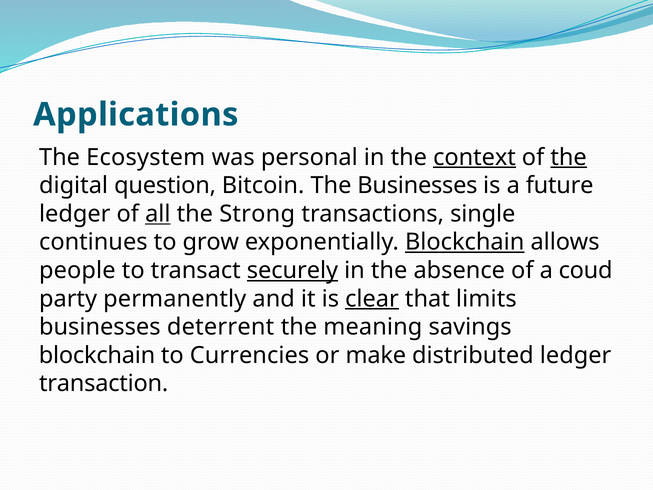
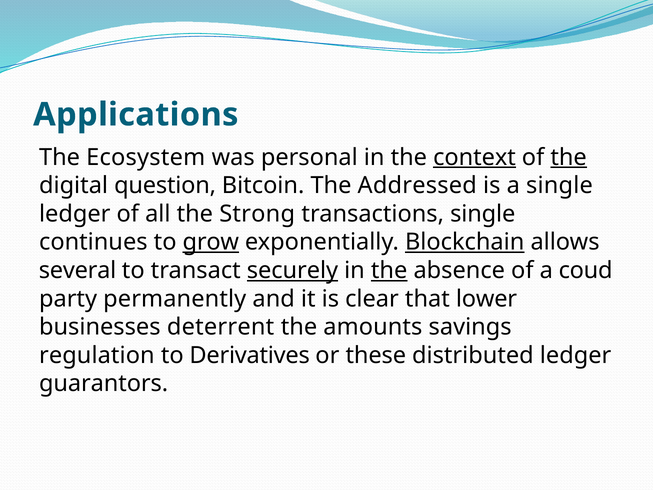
The Businesses: Businesses -> Addressed (417, 185)
a future: future -> single (559, 185)
all underline: present -> none (158, 214)
grow underline: none -> present (211, 242)
people: people -> several (78, 270)
the underline: none -> present (389, 270)
clear underline: present -> none (372, 299)
limits: limits -> lower (487, 299)
meaning: meaning -> amounts (373, 327)
blockchain: blockchain -> regulation (97, 355)
Currencies: Currencies -> Derivatives (250, 355)
make: make -> these (376, 355)
transaction: transaction -> guarantors (104, 383)
